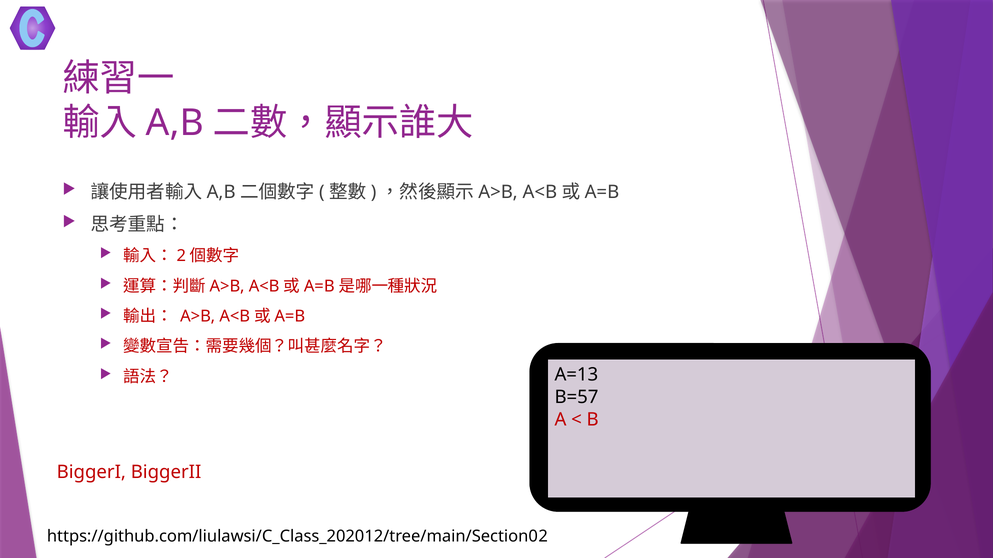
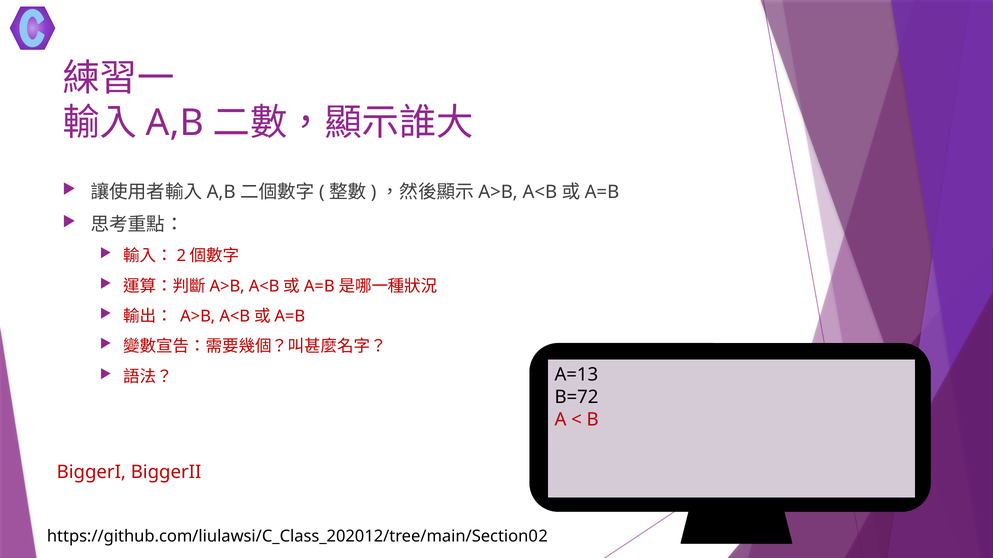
B=57: B=57 -> B=72 (577, 398)
